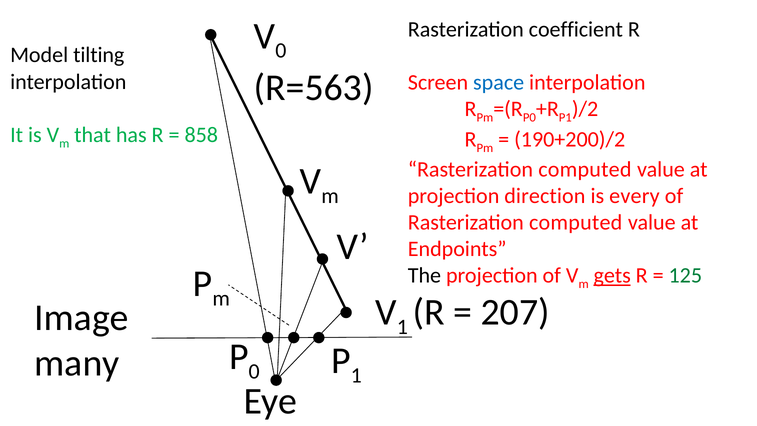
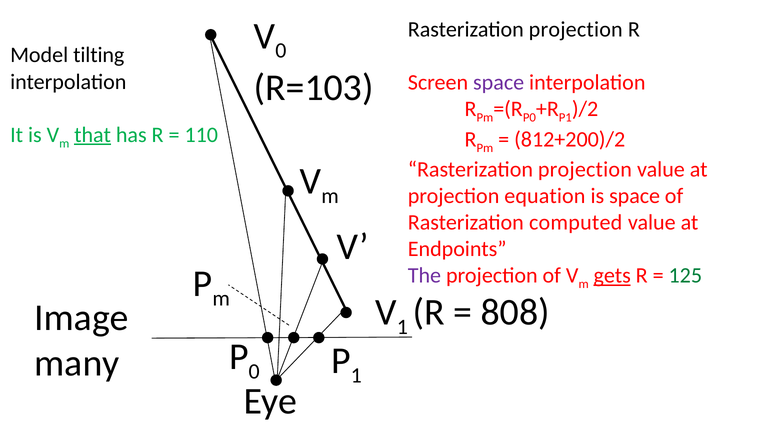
coefficient: coefficient -> projection (576, 30)
R=563: R=563 -> R=103 (314, 88)
space colour: blue -> purple (499, 83)
that underline: none -> present (93, 135)
858: 858 -> 110 (201, 135)
190+200)/2: 190+200)/2 -> 812+200)/2 (570, 139)
computed: computed -> projection (585, 169)
direction: direction -> equation (545, 196)
is every: every -> space (635, 196)
The colour: black -> purple (424, 275)
207: 207 -> 808 (515, 312)
